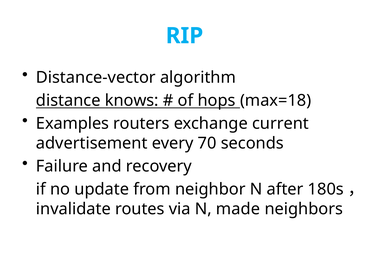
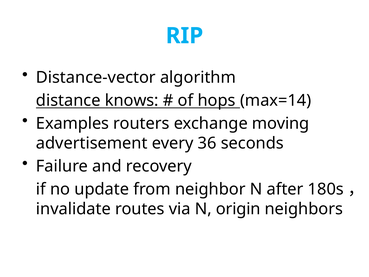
max=18: max=18 -> max=14 (276, 100)
current: current -> moving (281, 123)
70: 70 -> 36 (207, 143)
made: made -> origin (238, 209)
